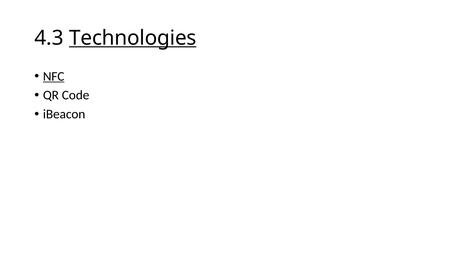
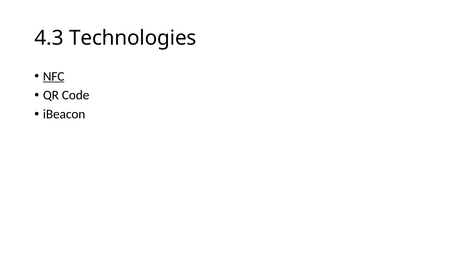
Technologies underline: present -> none (133, 38)
